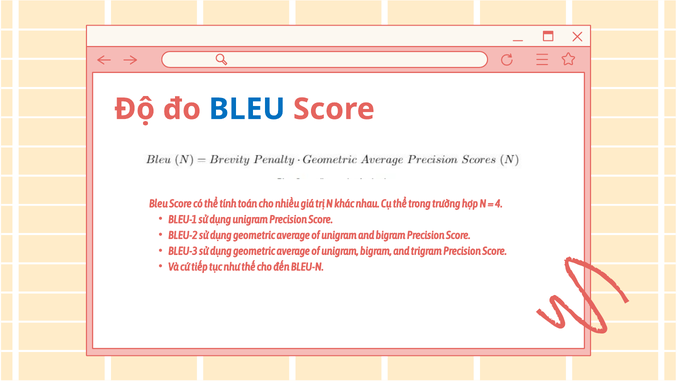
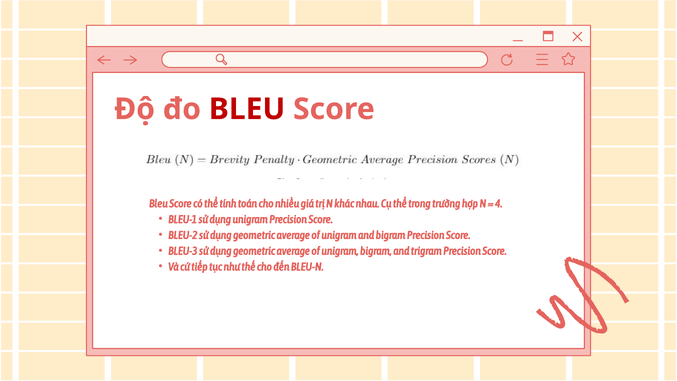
BLEU colour: blue -> red (247, 109)
